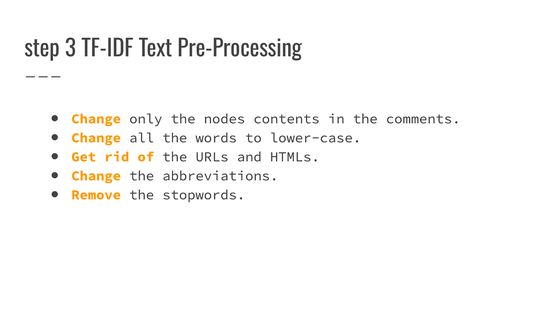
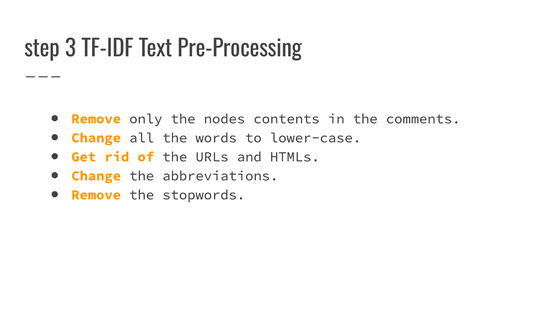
Change: Change -> Remove (96, 119)
